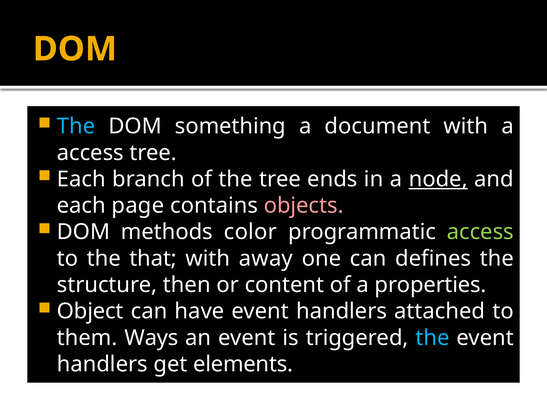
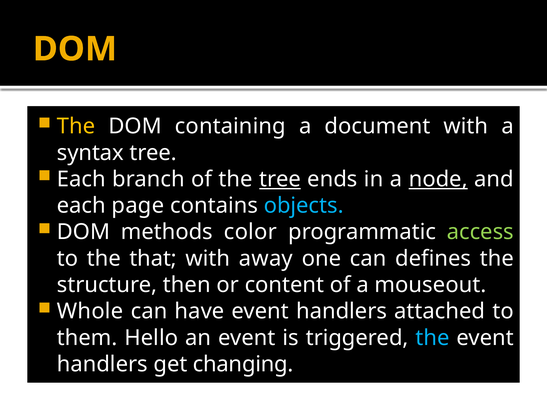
The colour: light blue -> yellow (76, 126)
something: something -> containing (230, 126)
access: access -> syntax (90, 153)
tree underline: none -> present (280, 179)
objects colour: pink -> light blue (304, 206)
properties: properties -> mouseout (430, 285)
Object: Object -> Whole (90, 312)
Ways: Ways -> Hello (151, 338)
elements: elements -> changing (243, 364)
